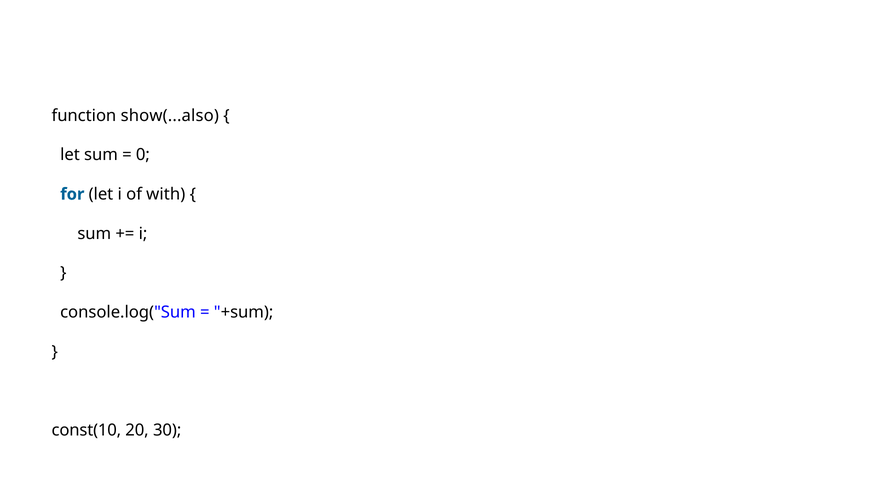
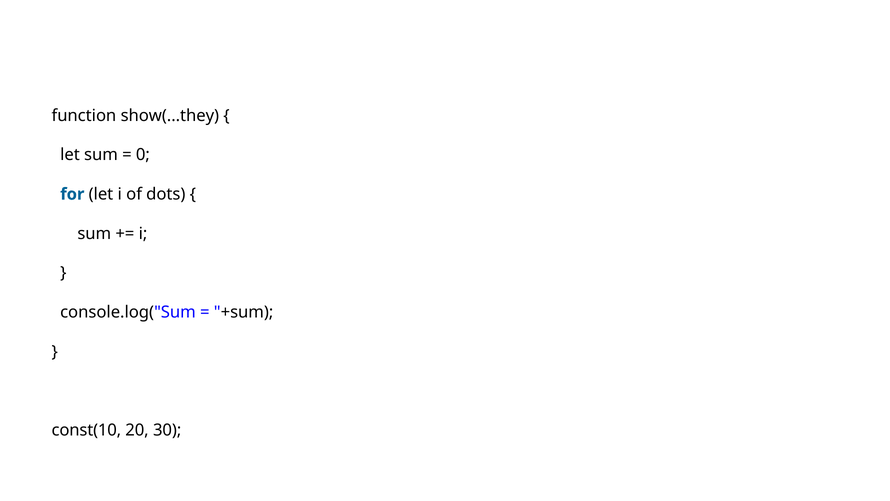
show(...also: show(...also -> show(...they (170, 115)
with: with -> dots (166, 194)
